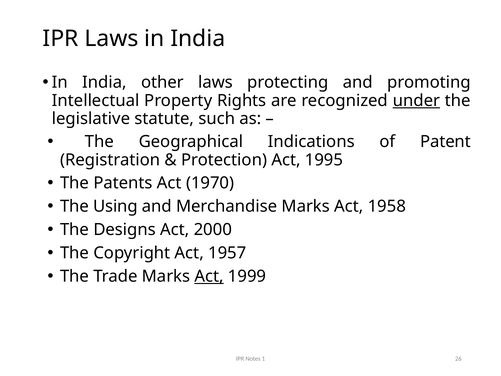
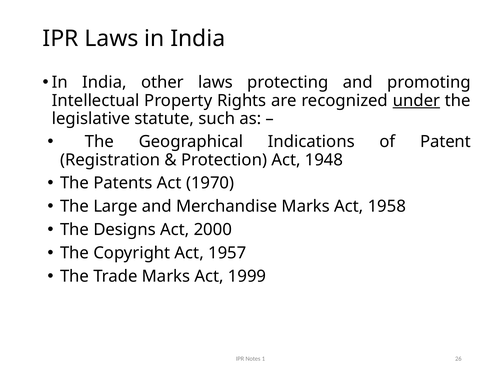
1995: 1995 -> 1948 (324, 160)
Using: Using -> Large (115, 206)
Act underline: present -> none (209, 276)
